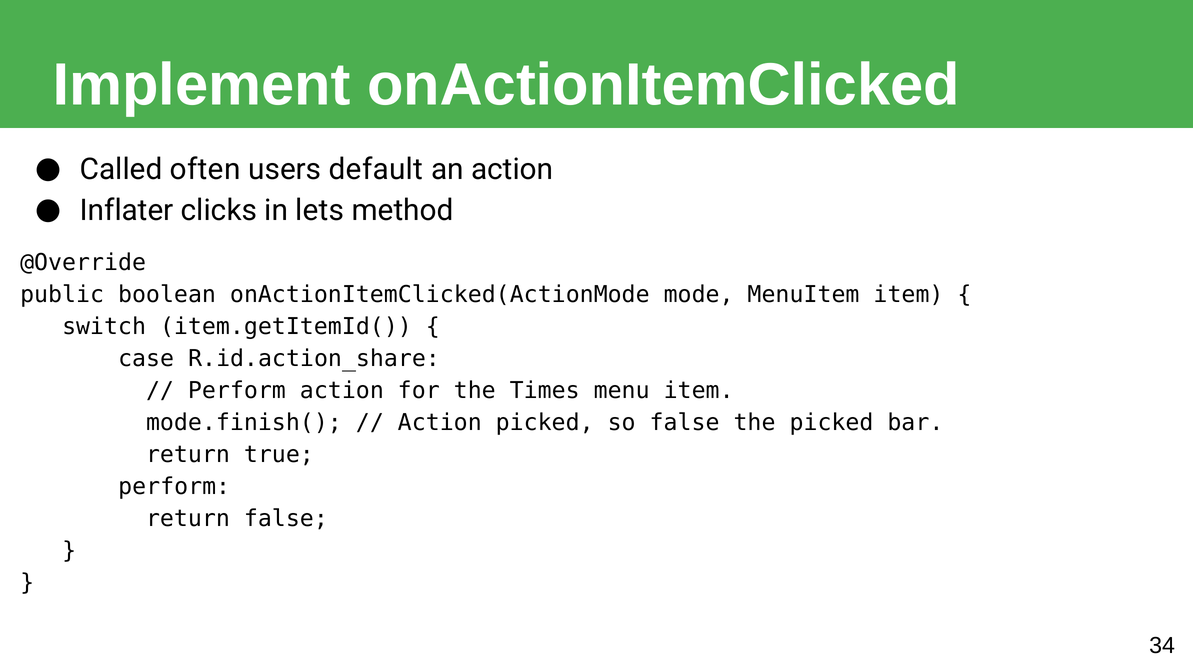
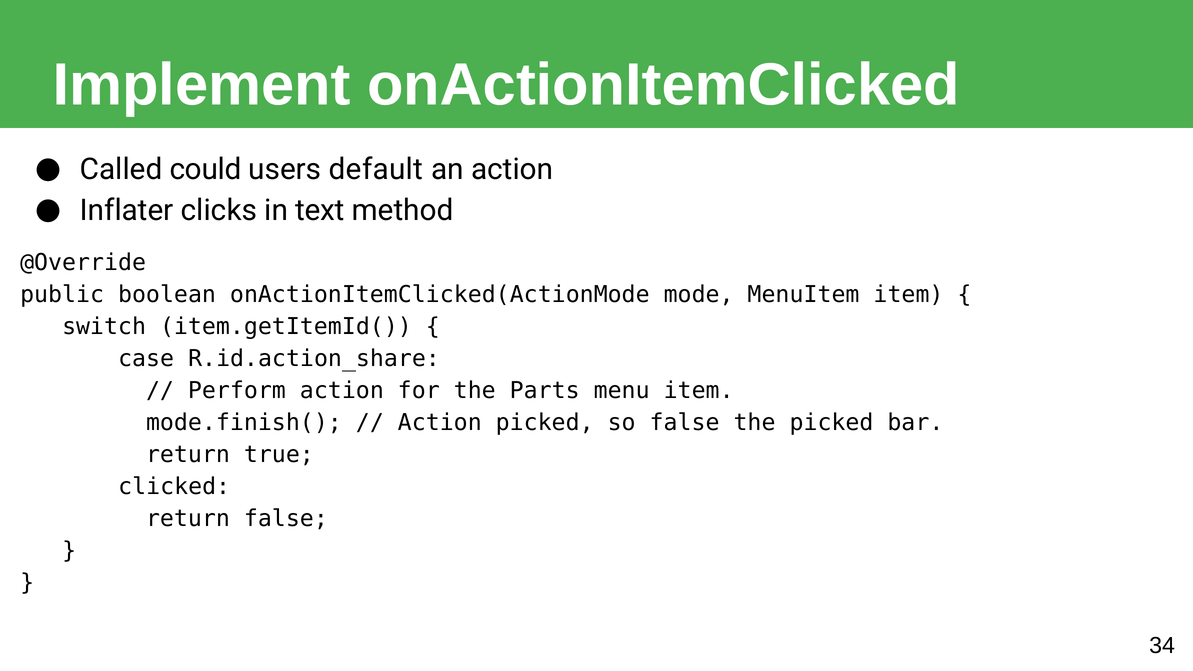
often: often -> could (205, 169)
lets: lets -> text (320, 211)
Times: Times -> Parts (545, 391)
perform: perform -> clicked (174, 487)
